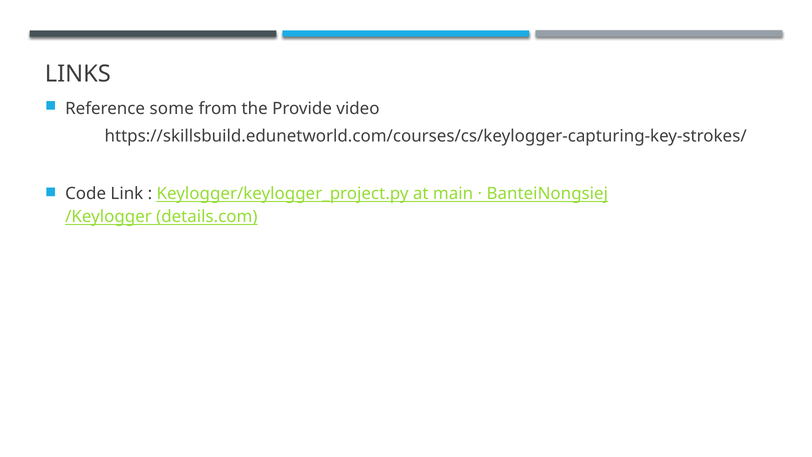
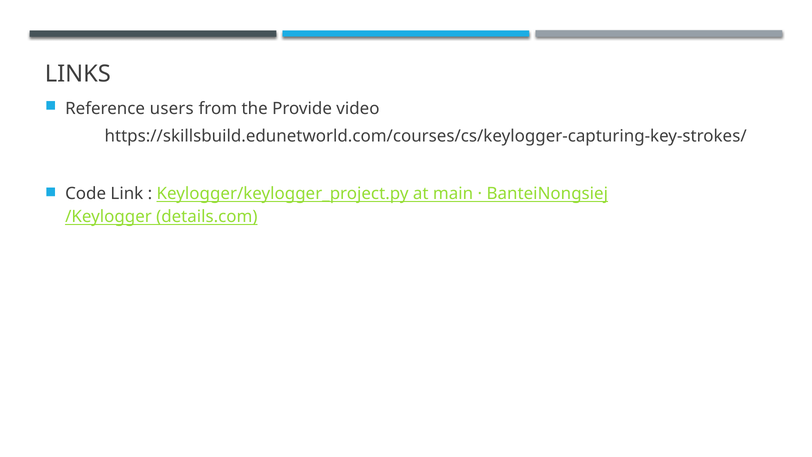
some: some -> users (172, 108)
